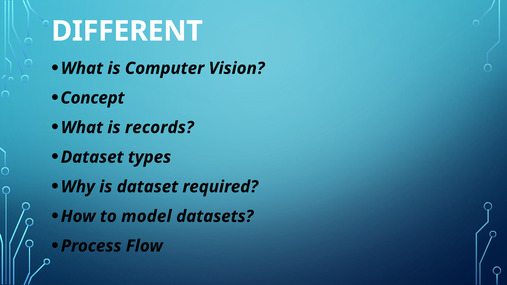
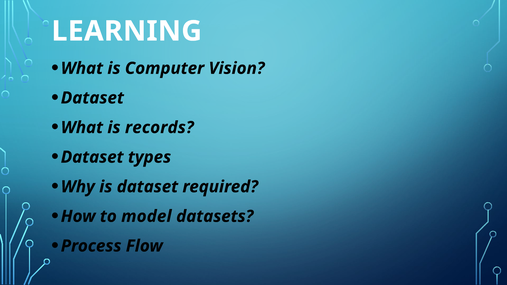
DIFFERENT: DIFFERENT -> LEARNING (127, 31)
Concept: Concept -> Dataset (92, 98)
